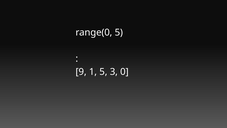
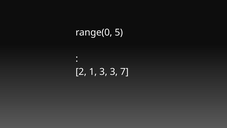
9: 9 -> 2 (81, 72)
1 5: 5 -> 3 (103, 72)
0: 0 -> 7 (125, 72)
